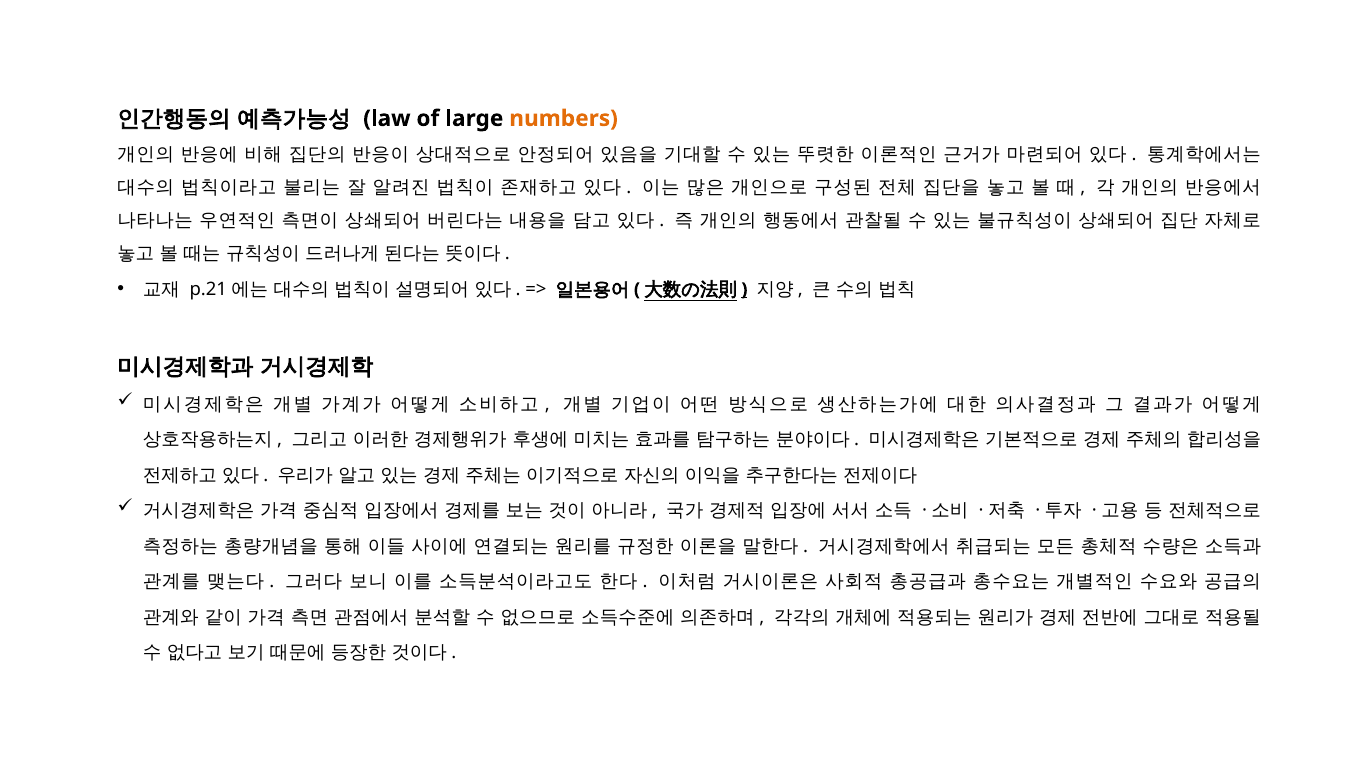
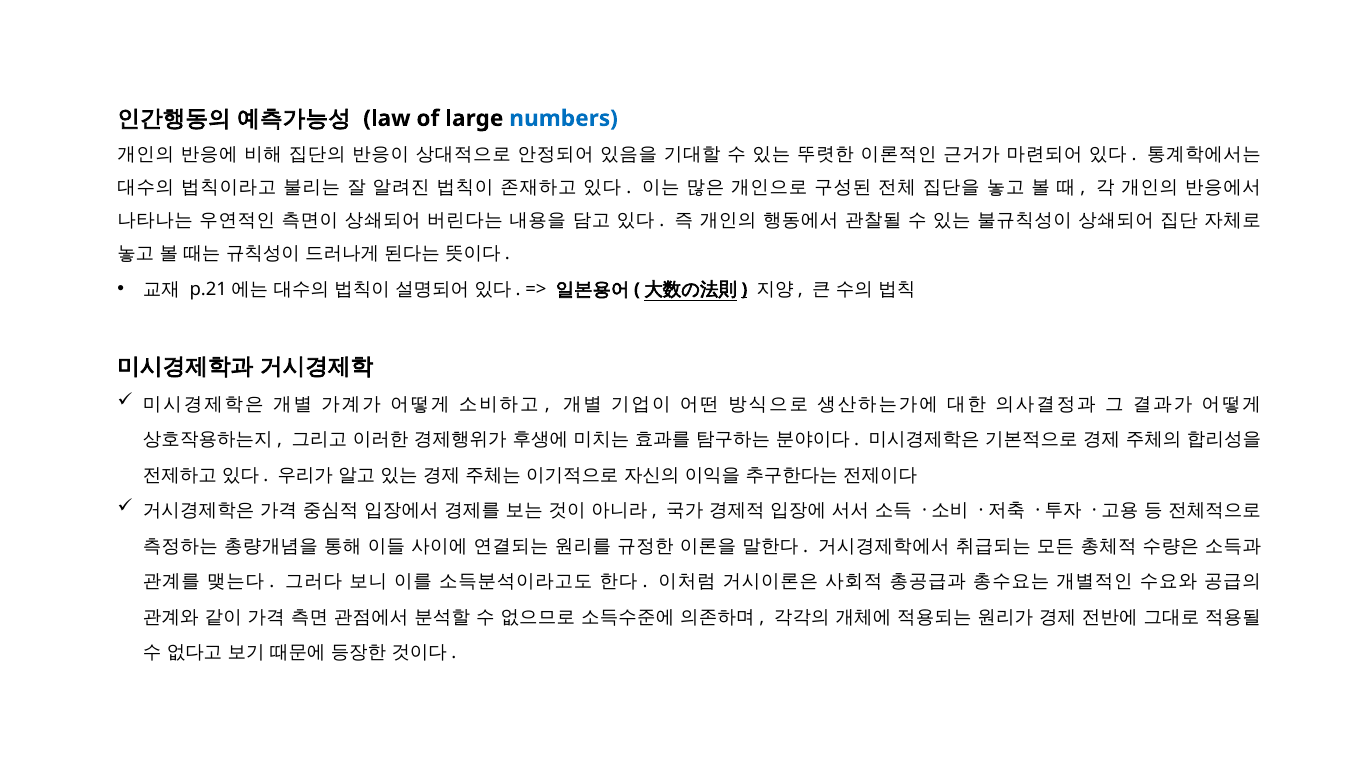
numbers colour: orange -> blue (564, 118)
